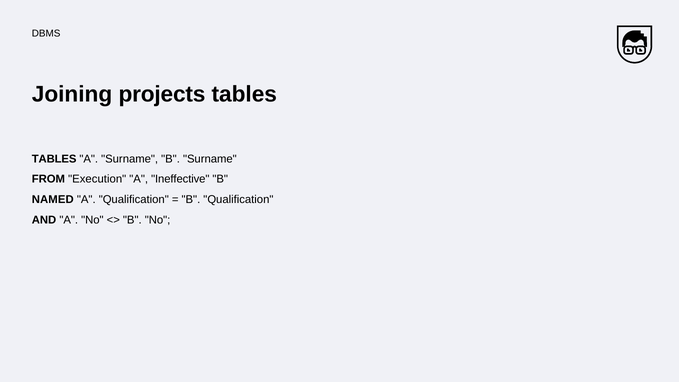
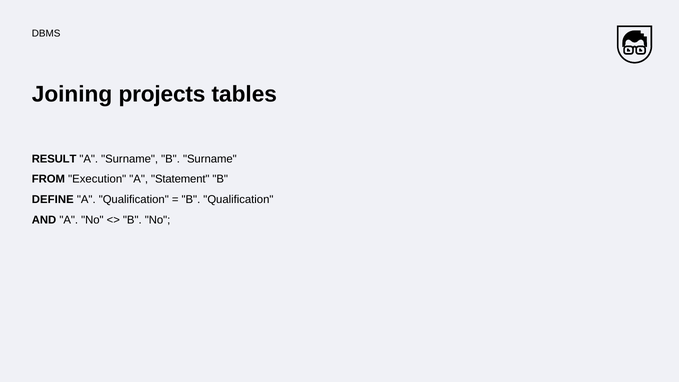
TABLES: TABLES -> RESULT (54, 159)
Ineffective: Ineffective -> Statement (180, 179)
NAMED: NAMED -> DEFINE (53, 199)
